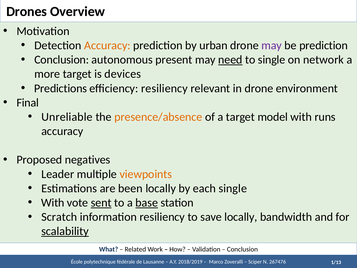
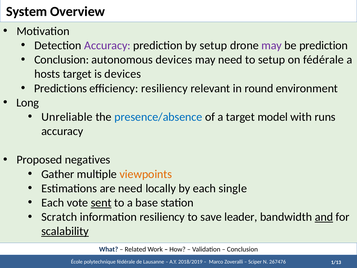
Drones: Drones -> System (27, 12)
Accuracy colour: orange -> purple (107, 45)
by urban: urban -> setup (213, 45)
autonomous present: present -> devices (174, 60)
need underline: present -> none (230, 60)
to single: single -> setup (272, 60)
on network: network -> fédérale (323, 60)
more: more -> hosts (47, 74)
in drone: drone -> round (259, 88)
Final: Final -> Long (28, 103)
presence/absence colour: orange -> blue (158, 117)
Leader: Leader -> Gather (58, 174)
are been: been -> need (130, 188)
With: With -> Each (53, 202)
base underline: present -> none (147, 202)
save locally: locally -> leader (241, 217)
and underline: none -> present (324, 217)
